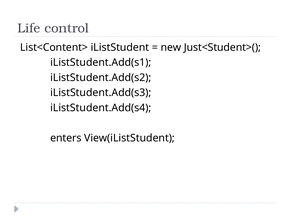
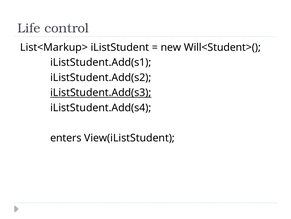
List<Content>: List<Content> -> List<Markup> (54, 47)
Just<Student>(: Just<Student>( -> Will<Student>( (222, 47)
iListStudent.Add(s3 underline: none -> present (101, 92)
